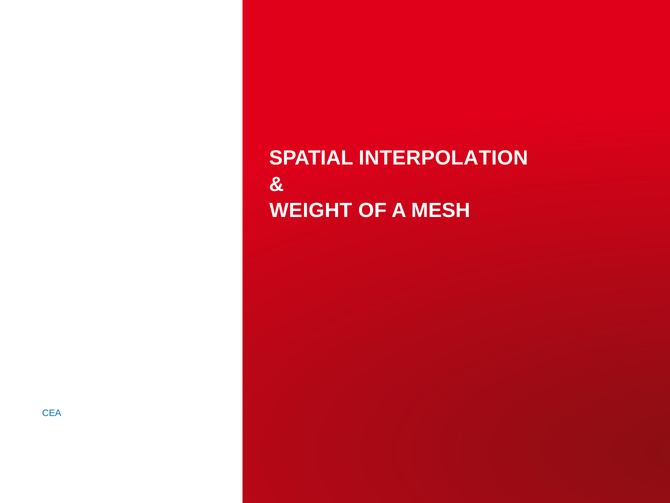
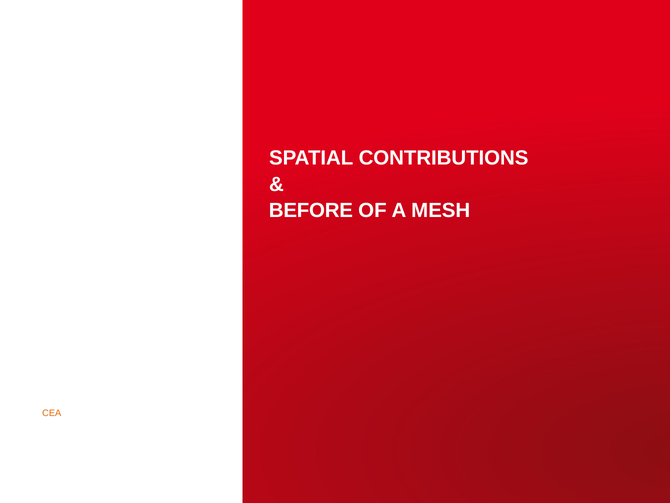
INTERPOLATION: INTERPOLATION -> CONTRIBUTIONS (444, 158)
WEIGHT: WEIGHT -> BEFORE (311, 210)
CEA colour: blue -> orange (52, 413)
